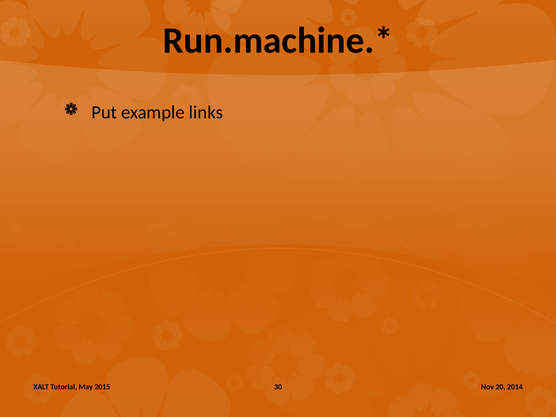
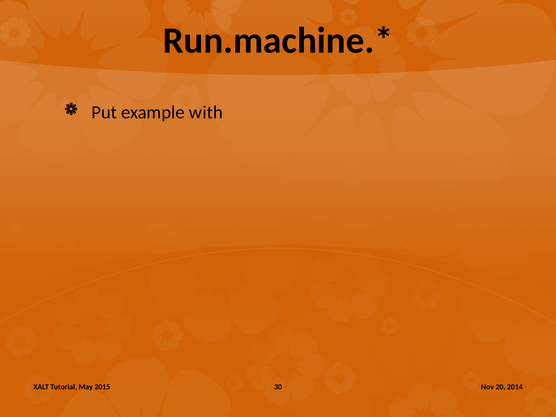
links: links -> with (206, 113)
